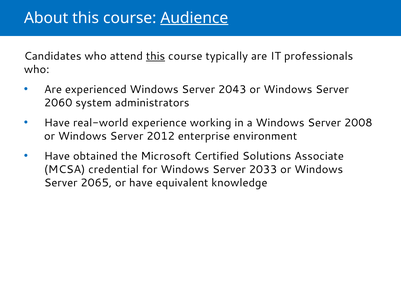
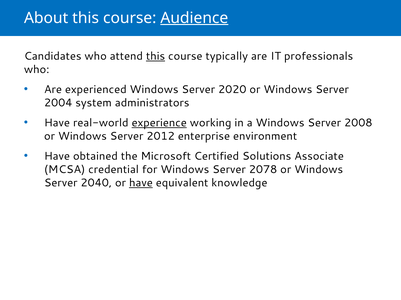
2043: 2043 -> 2020 (232, 90)
2060: 2060 -> 2004 (58, 103)
experience underline: none -> present (159, 123)
2033: 2033 -> 2078 (263, 170)
2065: 2065 -> 2040 (96, 183)
have underline: none -> present (141, 183)
